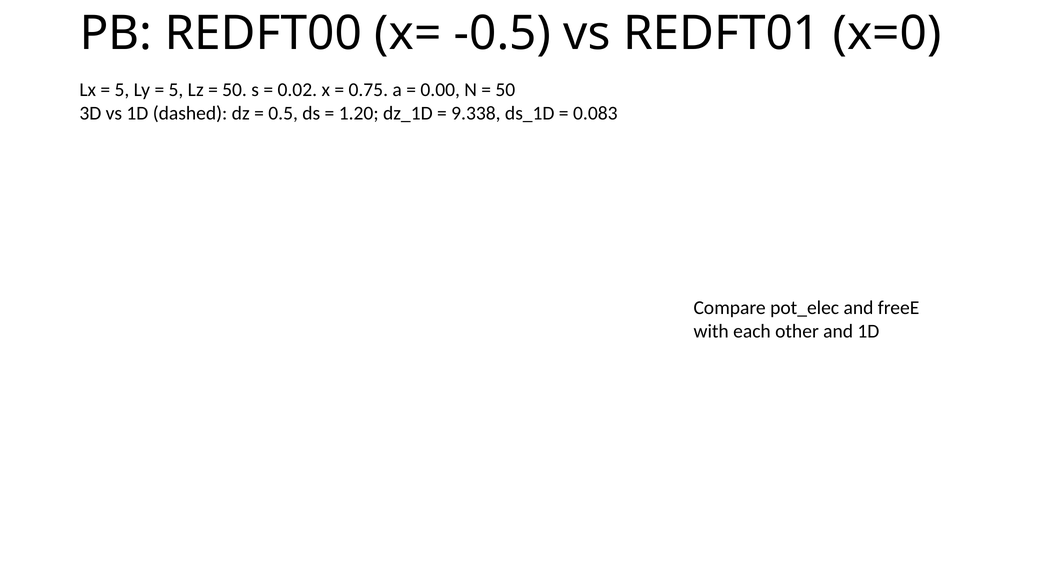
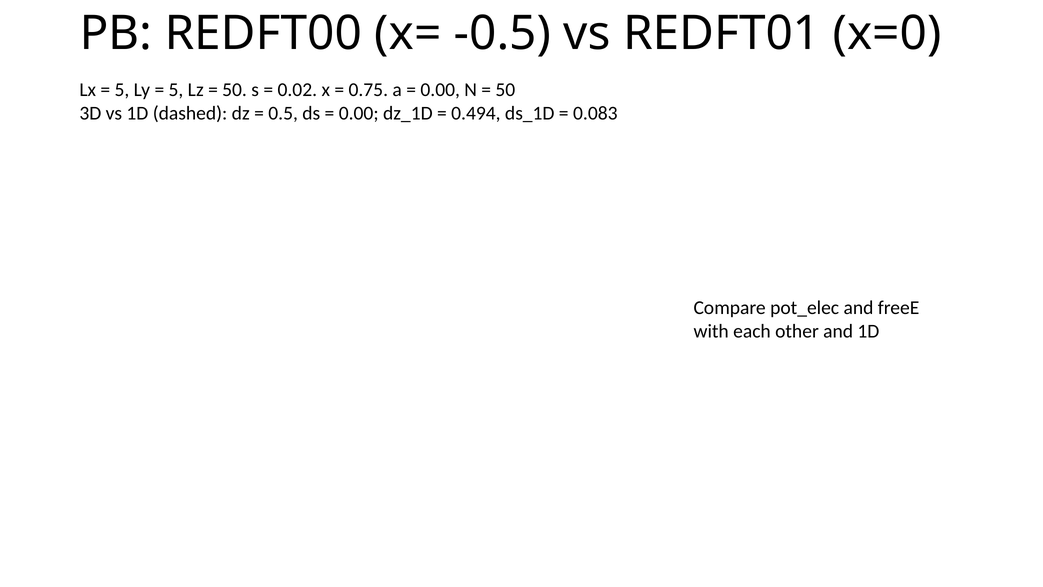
1.20: 1.20 -> 0.00 (359, 113)
9.338: 9.338 -> 0.494 (476, 113)
